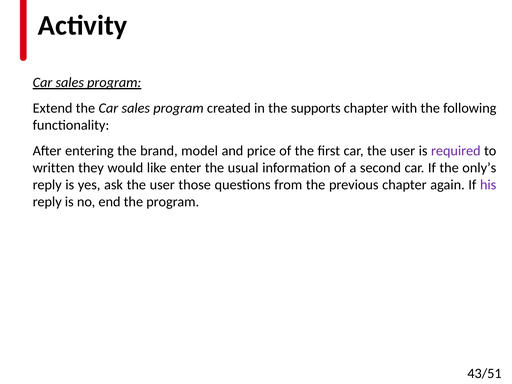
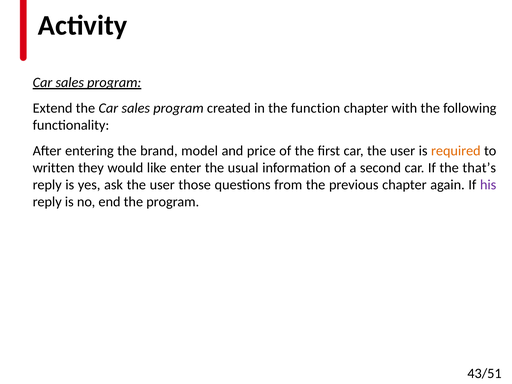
supports: supports -> function (316, 108)
required colour: purple -> orange (456, 151)
only’s: only’s -> that’s (479, 168)
